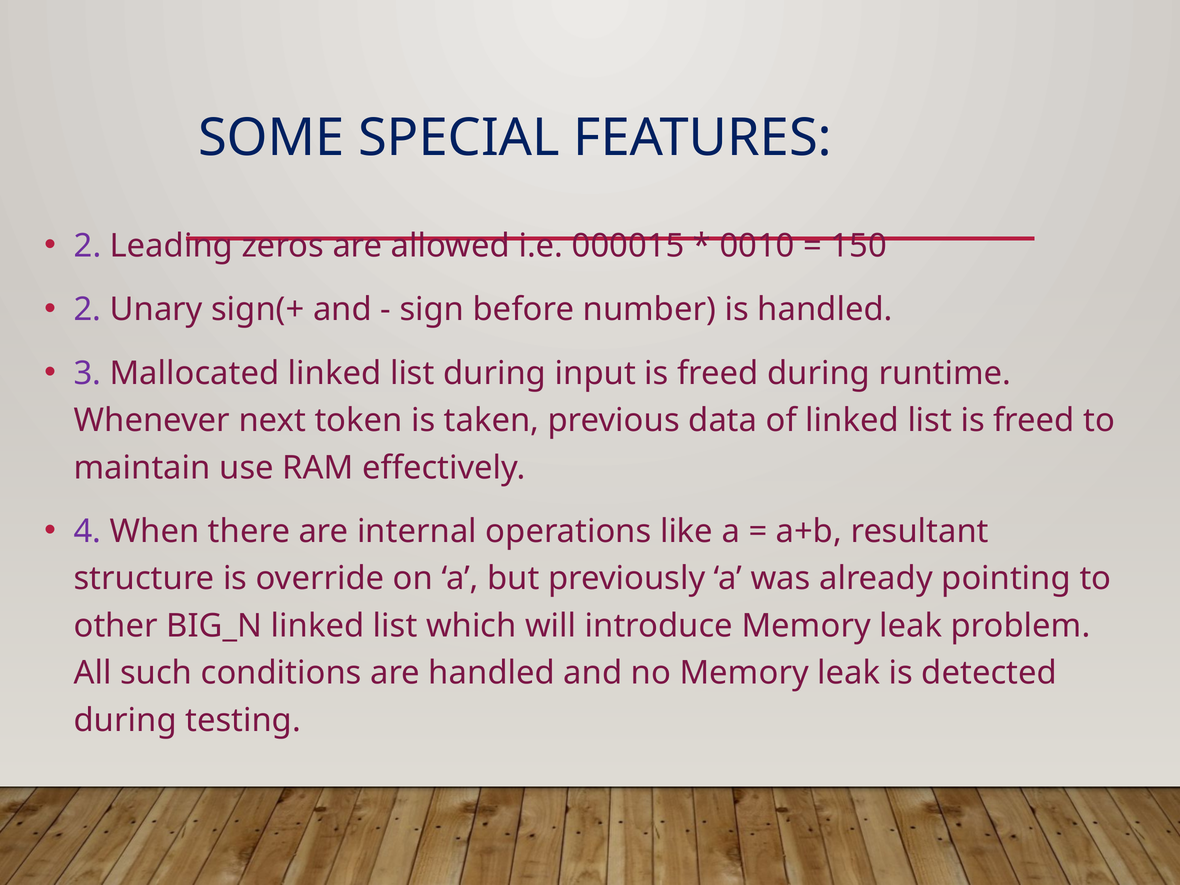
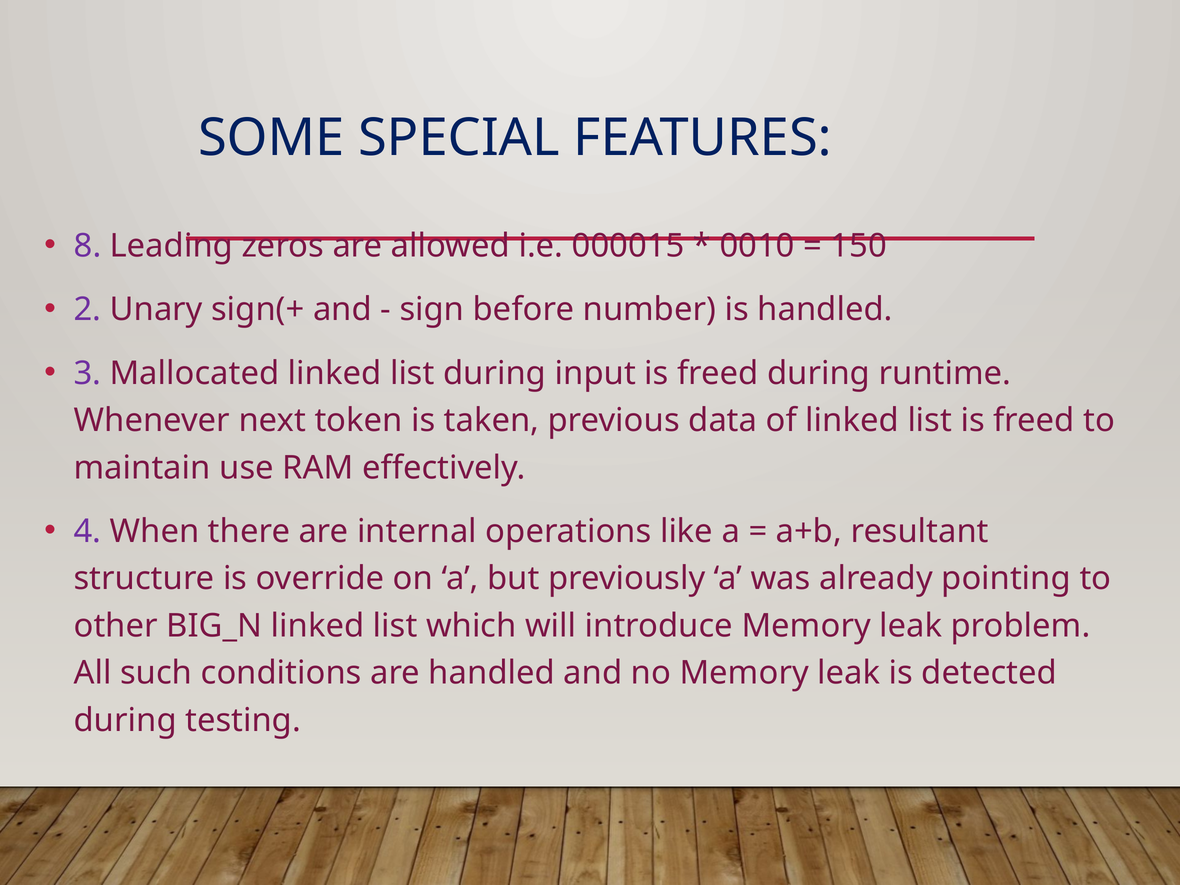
2: 2 -> 8 (88, 246)
